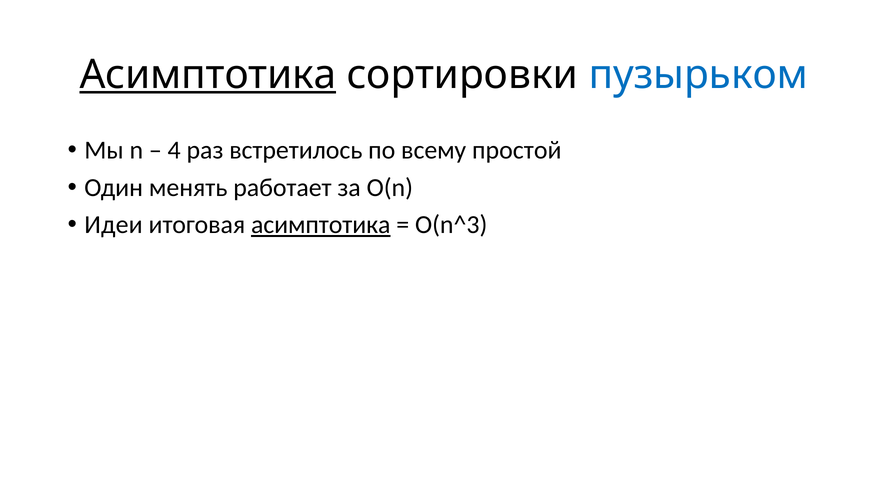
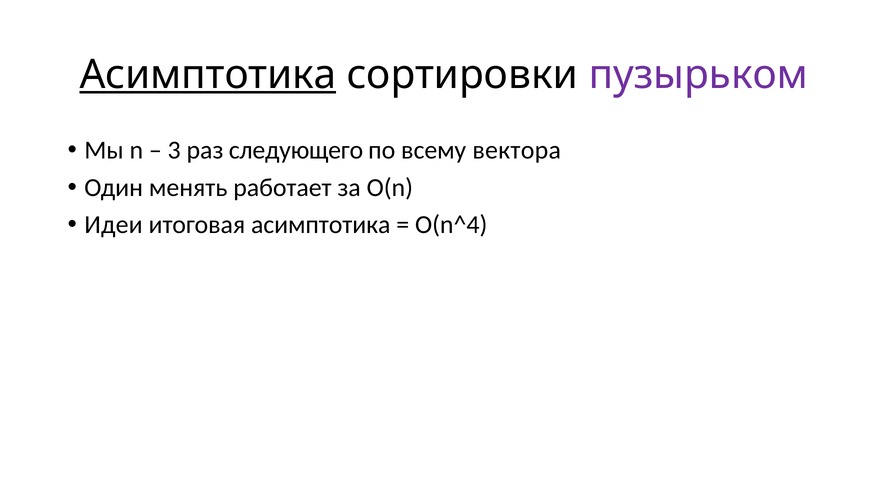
пузырьком colour: blue -> purple (698, 75)
4: 4 -> 3 (174, 150)
встретилось: встретилось -> следующего (296, 150)
простой: простой -> вектора (517, 150)
асимптотика underline: present -> none (321, 225)
O(n^3: O(n^3 -> O(n^4 (451, 225)
